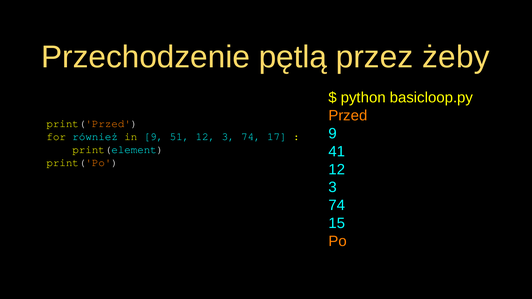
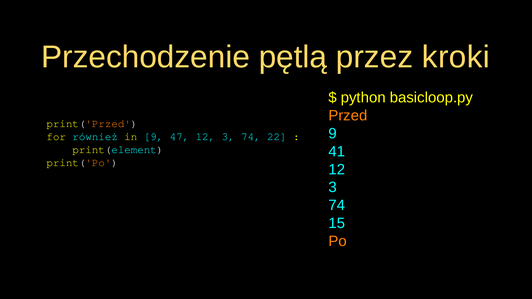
żeby: żeby -> kroki (456, 57)
51: 51 -> 47 (179, 137)
17: 17 -> 22 (277, 137)
